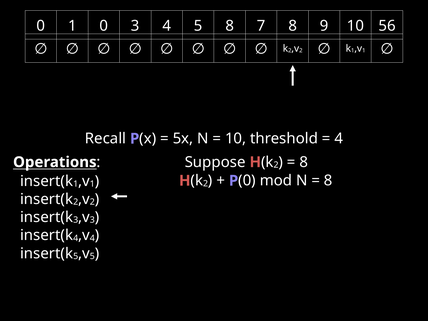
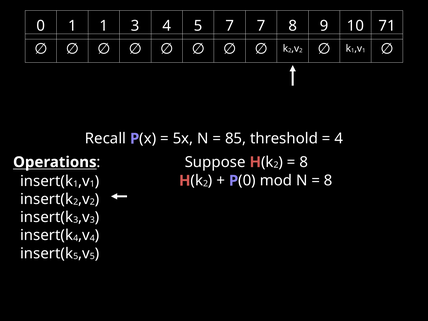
1 0: 0 -> 1 (104, 26)
5 8: 8 -> 7 (230, 26)
56: 56 -> 71 (387, 26)
10: 10 -> 85 (236, 139)
